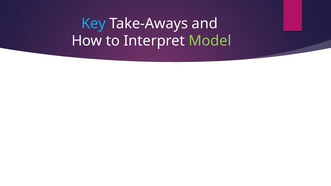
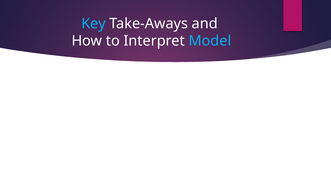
Model colour: light green -> light blue (210, 41)
